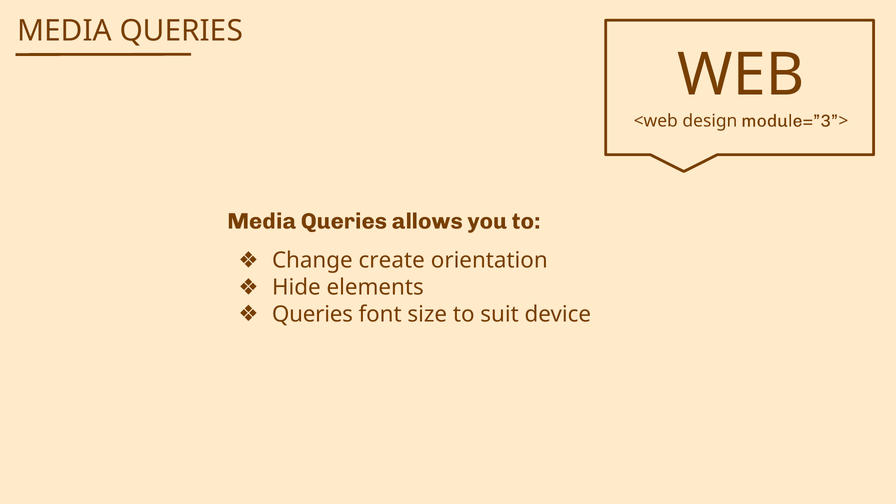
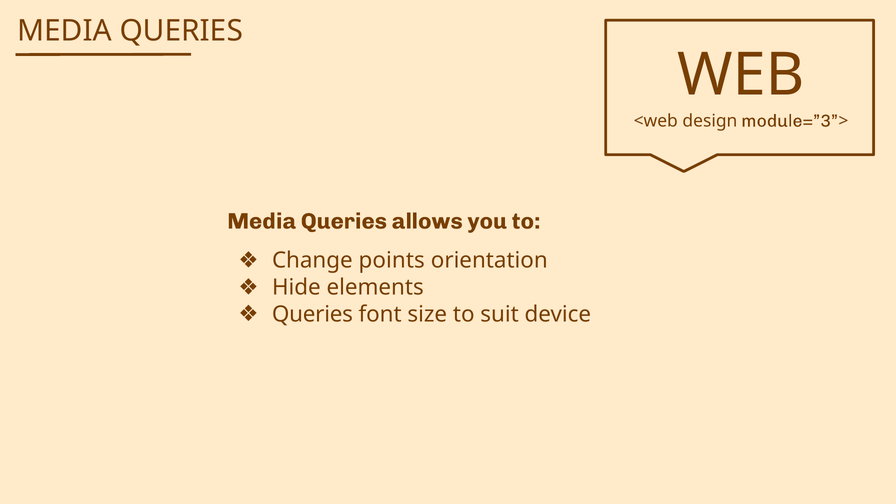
create: create -> points (392, 261)
